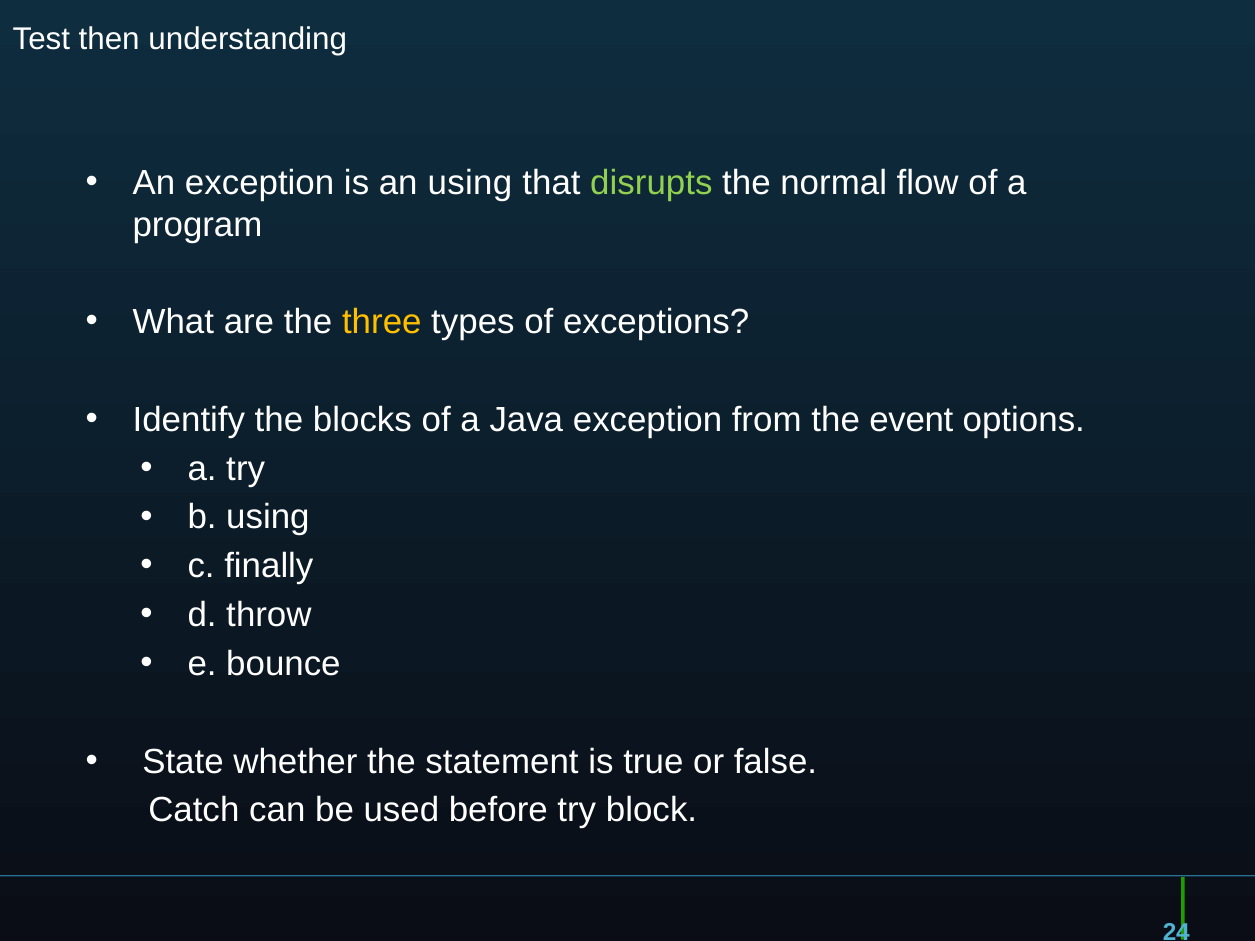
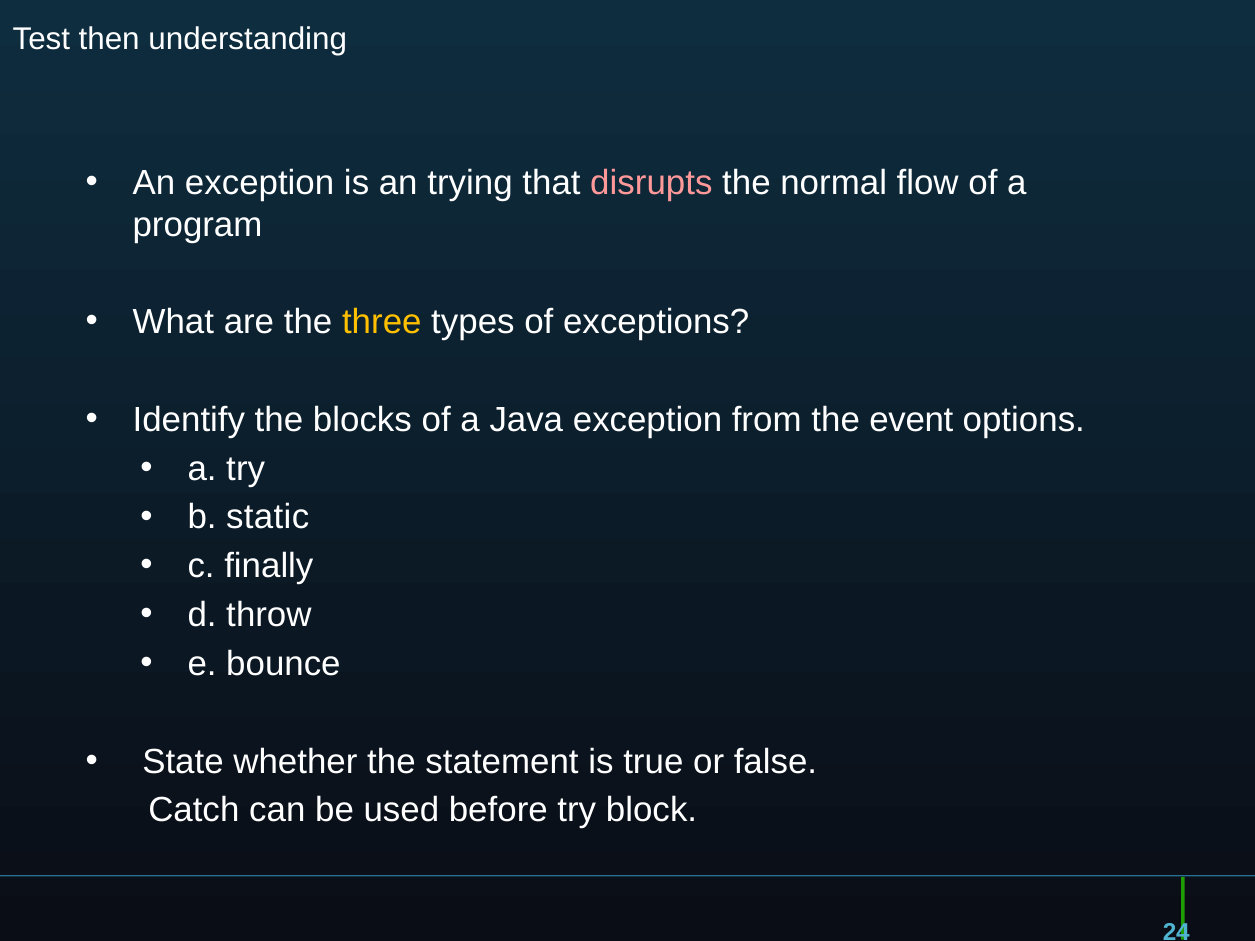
an using: using -> trying (470, 183)
disrupts colour: light green -> pink (651, 183)
b using: using -> static (268, 518)
